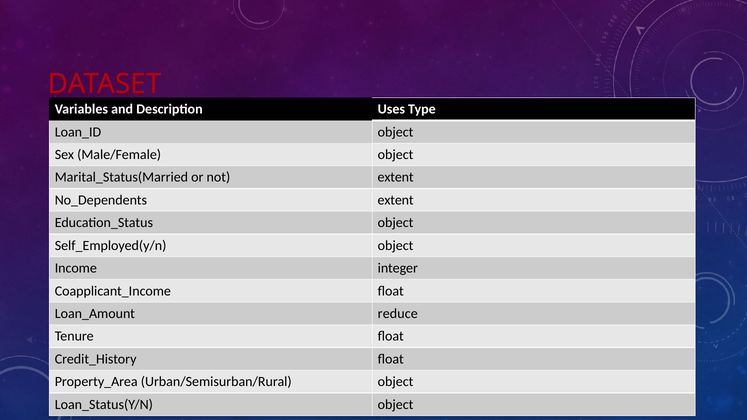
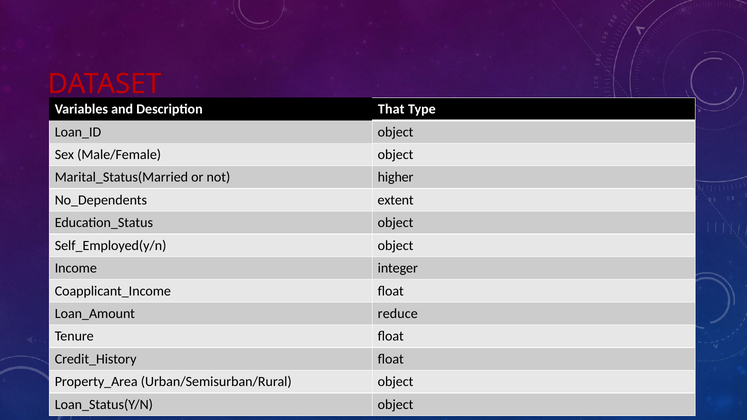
Uses: Uses -> That (391, 109)
not extent: extent -> higher (396, 177)
